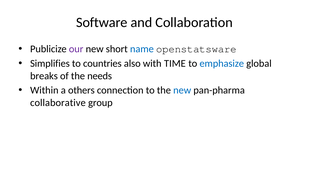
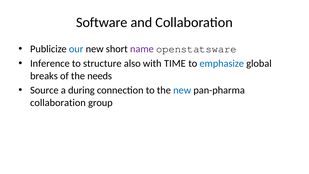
our colour: purple -> blue (76, 49)
name colour: blue -> purple (142, 49)
Simplifies: Simplifies -> Inference (50, 63)
countries: countries -> structure (102, 63)
Within: Within -> Source (44, 90)
others: others -> during (81, 90)
collaborative: collaborative -> collaboration (58, 103)
